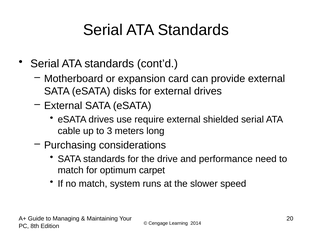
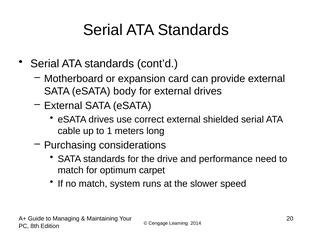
disks: disks -> body (125, 91)
require: require -> correct (149, 120)
3: 3 -> 1 (109, 131)
